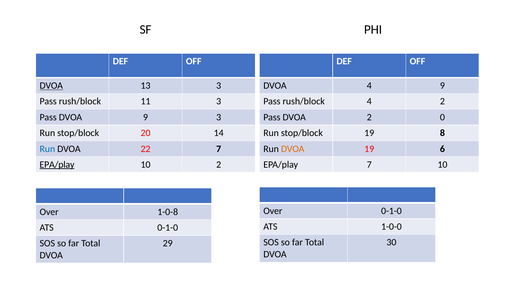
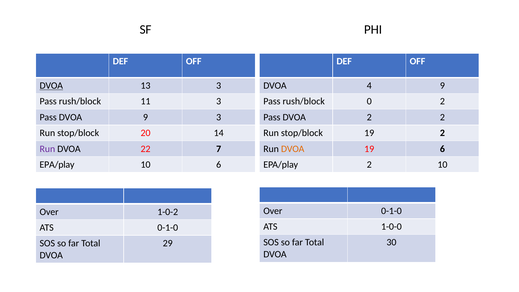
rush/block 4: 4 -> 0 (369, 101)
2 0: 0 -> 2 (442, 117)
19 8: 8 -> 2 (442, 133)
Run colour: blue -> purple (47, 149)
EPA/play underline: present -> none (57, 165)
10 2: 2 -> 6 (219, 165)
EPA/play 7: 7 -> 2 (369, 165)
1-0-8: 1-0-8 -> 1-0-2 (168, 212)
